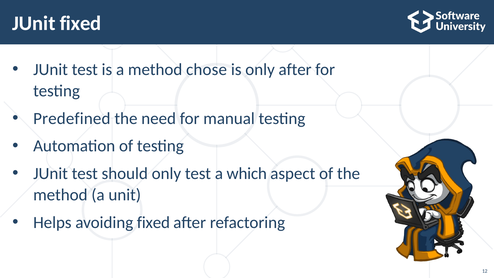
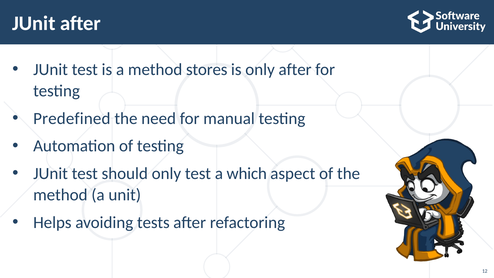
JUnit fixed: fixed -> after (80, 23)
chose: chose -> stores (207, 69)
avoiding fixed: fixed -> tests (153, 222)
